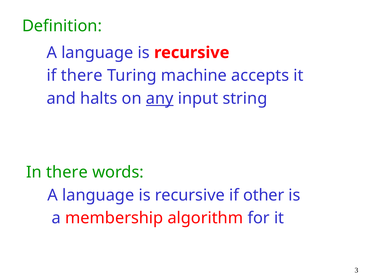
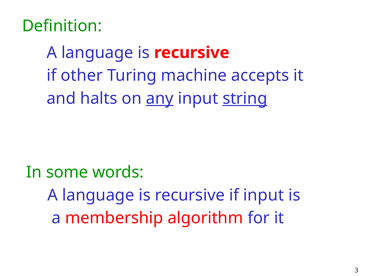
if there: there -> other (82, 76)
string underline: none -> present (245, 98)
In there: there -> some (67, 172)
if other: other -> input (264, 195)
